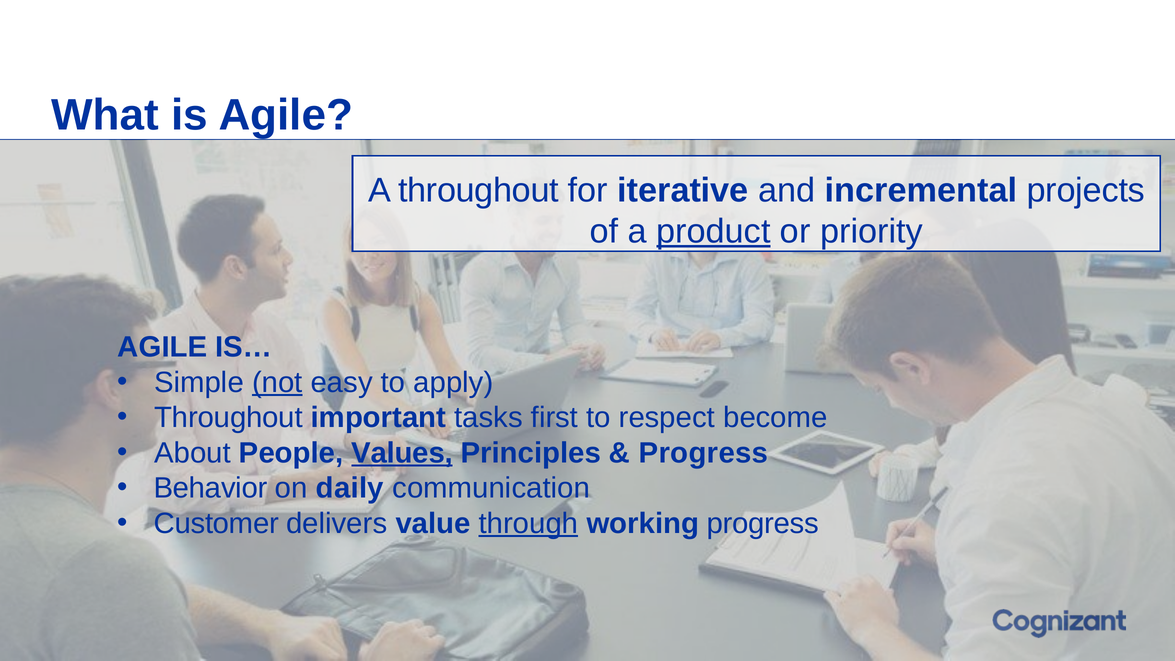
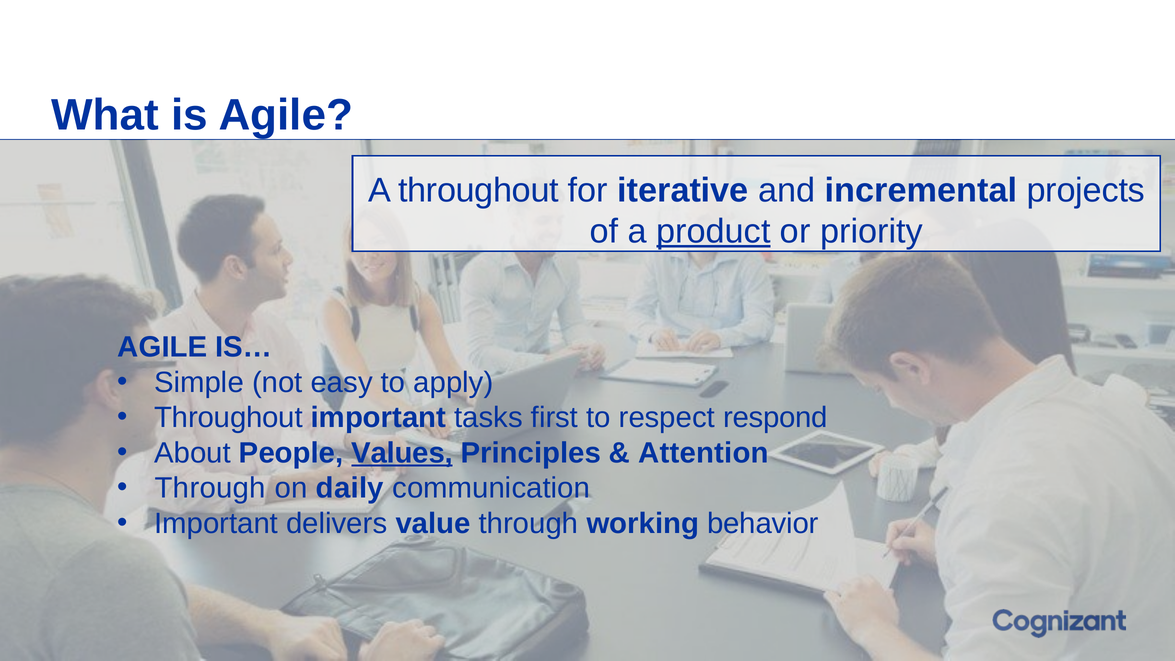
not underline: present -> none (277, 382)
become: become -> respond (776, 418)
Progress: Progress -> Attention (704, 453)
Behavior: Behavior -> Through (210, 488)
Customer: Customer -> Important (216, 523)
through underline: present -> none (528, 523)
working progress: progress -> behavior (763, 523)
